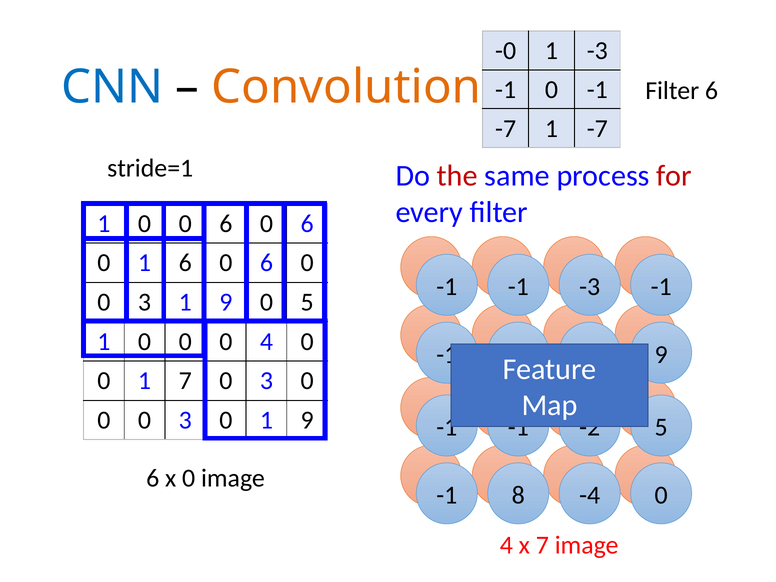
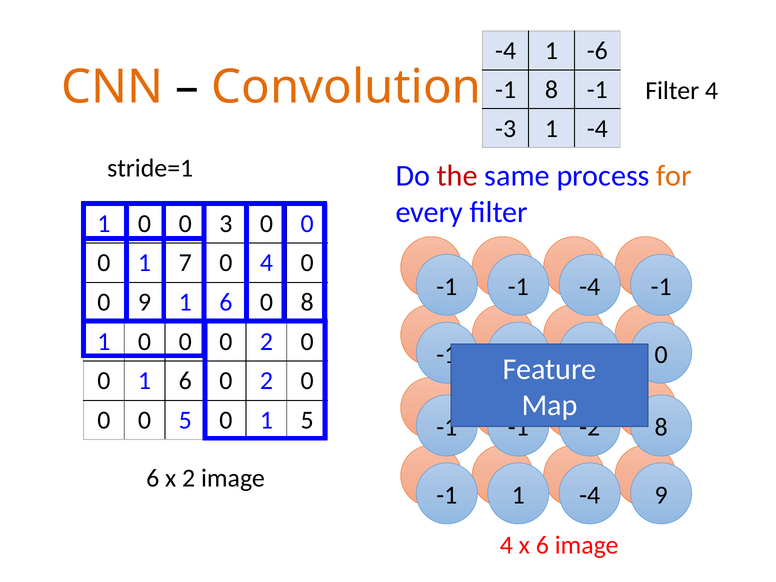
-0: -0 -> -4 (506, 51)
1 -3: -3 -> -6 (597, 51)
CNN colour: blue -> orange (112, 87)
-1 0: 0 -> 8 (551, 90)
Filter 6: 6 -> 4 (712, 91)
-7: -7 -> -3 (506, 129)
-7: -7 -> -4 (597, 129)
for colour: red -> orange (674, 176)
6: 6 -> 3 (226, 223)
6: 6 -> 0 (307, 223)
1 6: 6 -> 7 (185, 263)
6: 6 -> 4 (266, 263)
-1 -1 -3: -3 -> -4 (590, 287)
3: 3 -> 9 (145, 302)
9: 9 -> 6 (226, 302)
0 5: 5 -> 8 (307, 302)
4: 4 -> 2 (266, 342)
9: 9 -> 0 (661, 354)
0 1 7: 7 -> 6 (185, 381)
3: 3 -> 2 (266, 381)
3: 3 -> 5 (185, 420)
0 1 9: 9 -> 5 (307, 420)
5: 5 -> 8 (661, 427)
x 0: 0 -> 2 (189, 478)
-1 8: 8 -> 1 (518, 495)
-4 0: 0 -> 9 (661, 495)
x 7: 7 -> 6 (542, 545)
